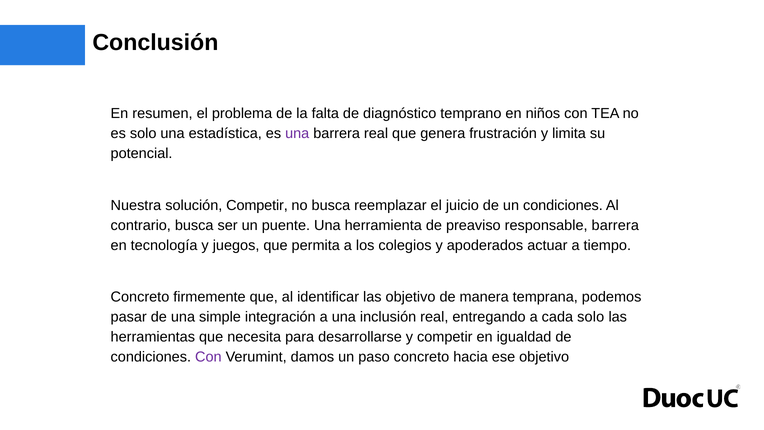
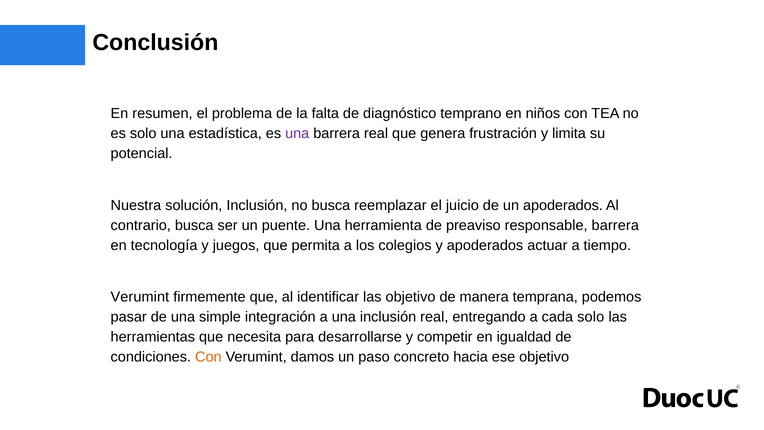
solución Competir: Competir -> Inclusión (257, 205)
un condiciones: condiciones -> apoderados (563, 205)
Concreto: Concreto -> Verumint (140, 297)
Con colour: purple -> orange (208, 357)
